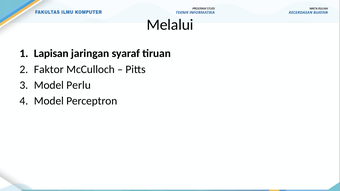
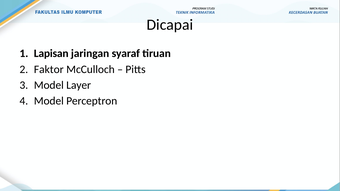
Melalui: Melalui -> Dicapai (170, 25)
Perlu: Perlu -> Layer (79, 85)
